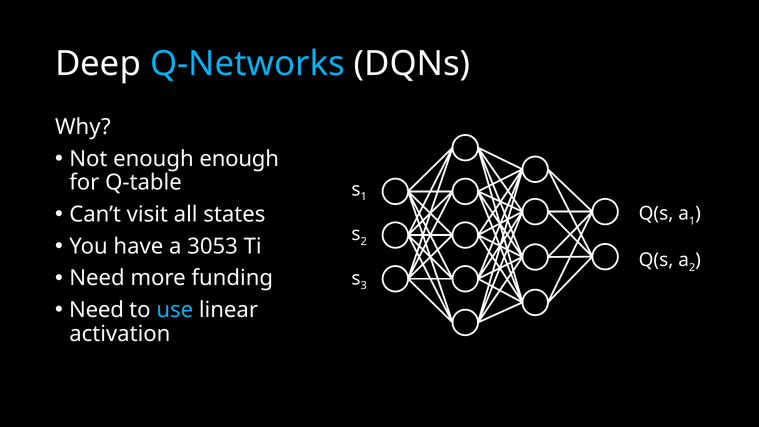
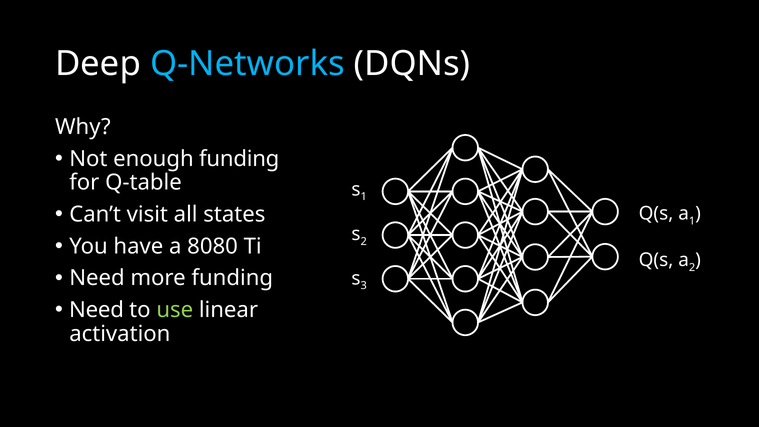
enough enough: enough -> funding (239, 159)
3053: 3053 -> 8080 (213, 246)
use colour: light blue -> light green (175, 310)
